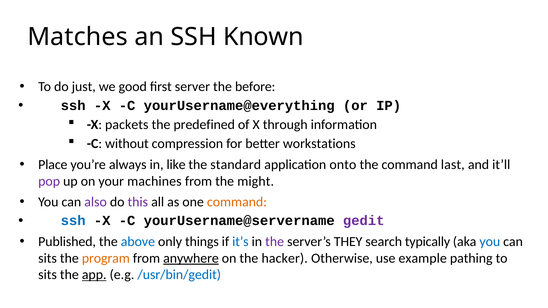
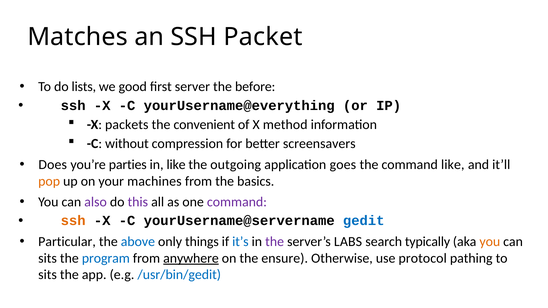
Known: Known -> Packet (263, 37)
just: just -> lists (84, 87)
predefined: predefined -> convenient (204, 125)
through: through -> method (285, 125)
workstations: workstations -> screensavers (319, 144)
Place: Place -> Does (53, 165)
always: always -> parties (128, 165)
standard: standard -> outgoing (236, 165)
onto: onto -> goes (343, 165)
command last: last -> like (453, 165)
pop colour: purple -> orange (49, 181)
might: might -> basics (256, 181)
command colour: orange -> purple (237, 202)
ssh colour: blue -> orange (73, 221)
gedit colour: purple -> blue (364, 221)
Published: Published -> Particular (67, 242)
THEY: THEY -> LABS (348, 242)
you colour: blue -> orange (490, 242)
program colour: orange -> blue (106, 258)
hacker: hacker -> ensure (285, 258)
example: example -> protocol (423, 258)
app underline: present -> none (94, 275)
